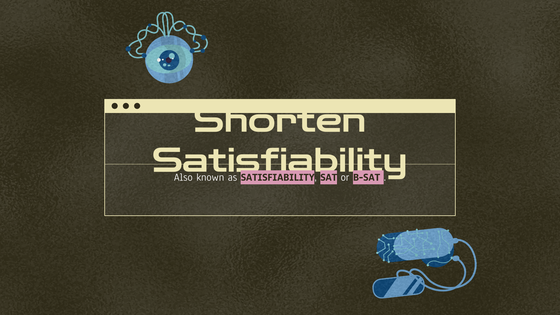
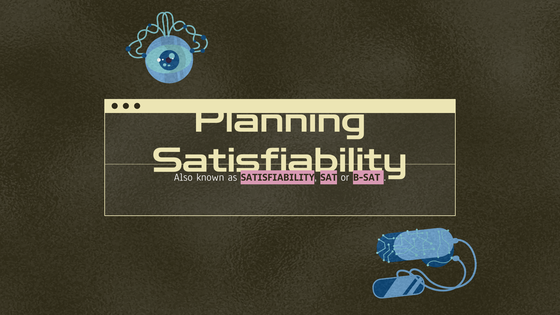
Shorten: Shorten -> Planning (280, 121)
